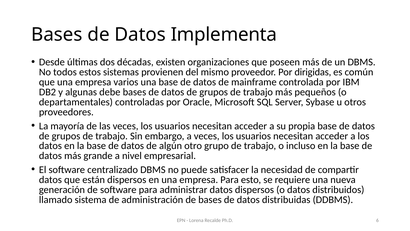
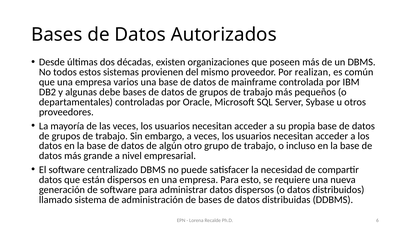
Implementa: Implementa -> Autorizados (224, 34)
dirigidas: dirigidas -> realizan (313, 72)
